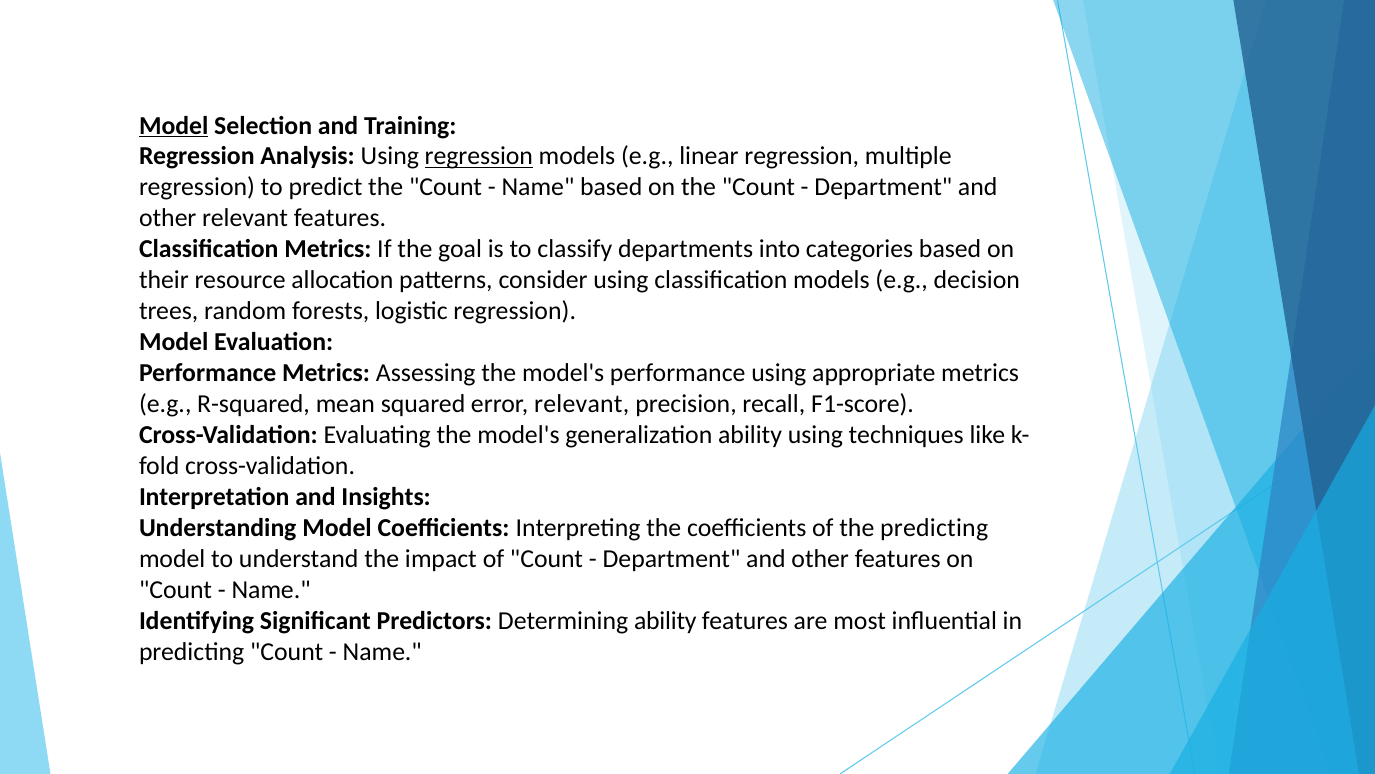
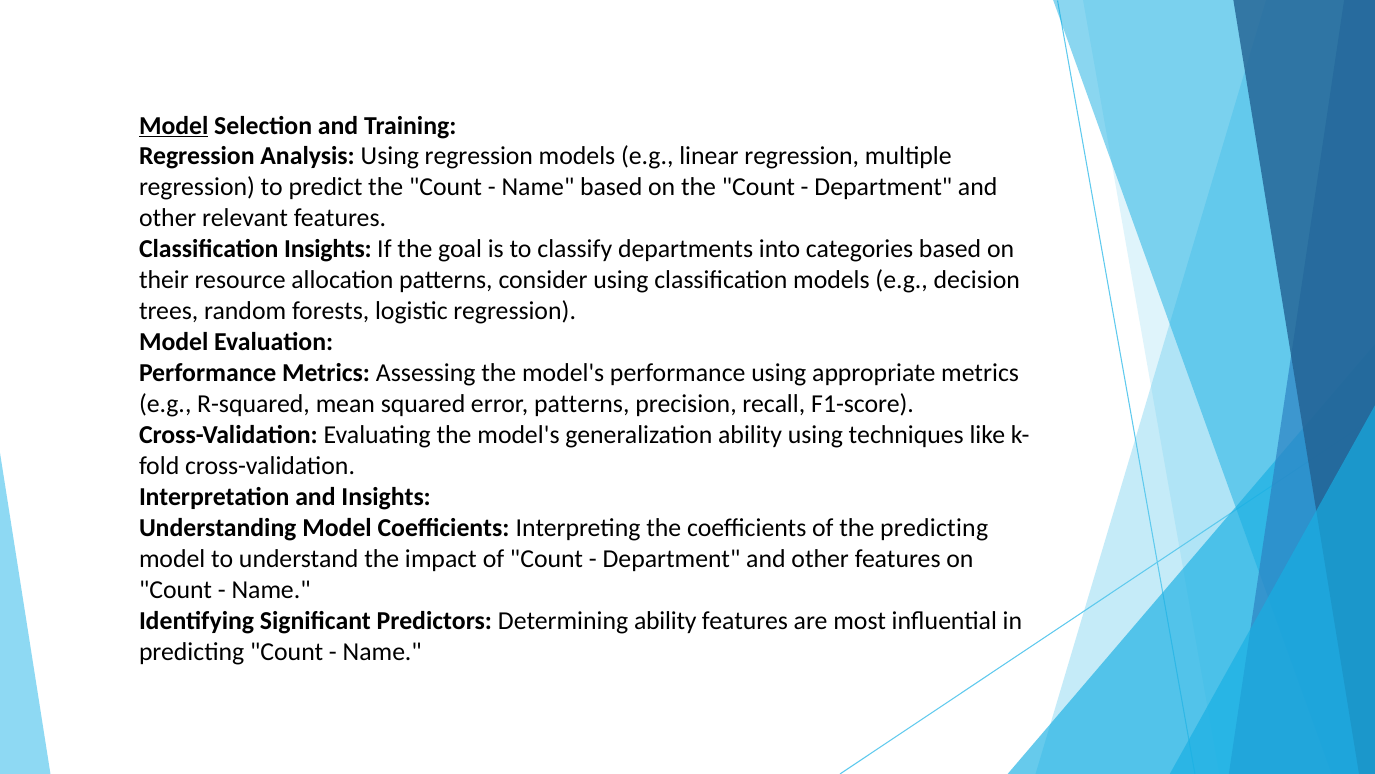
regression underline: present -> none (479, 156)
Classification Metrics: Metrics -> Insights (328, 249)
error relevant: relevant -> patterns (582, 404)
